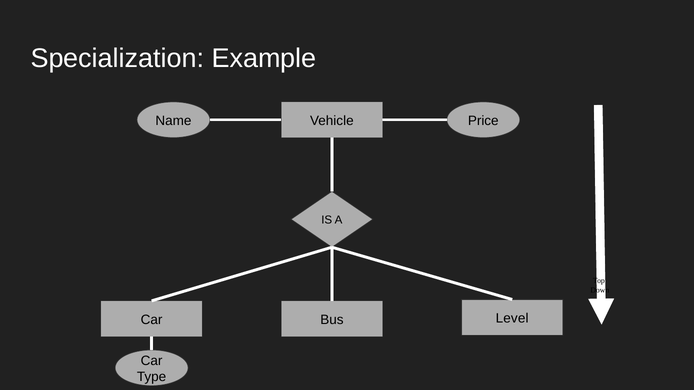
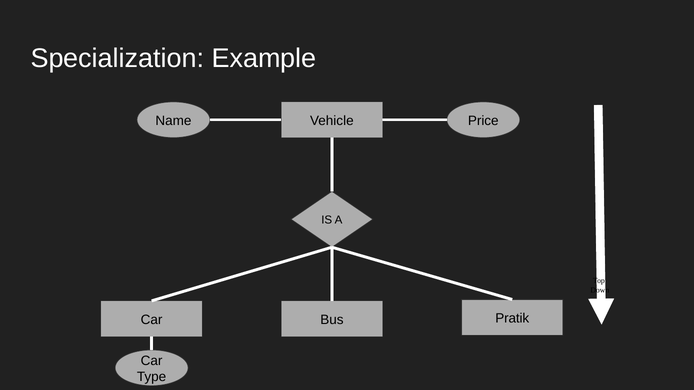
Level: Level -> Pratik (512, 319)
